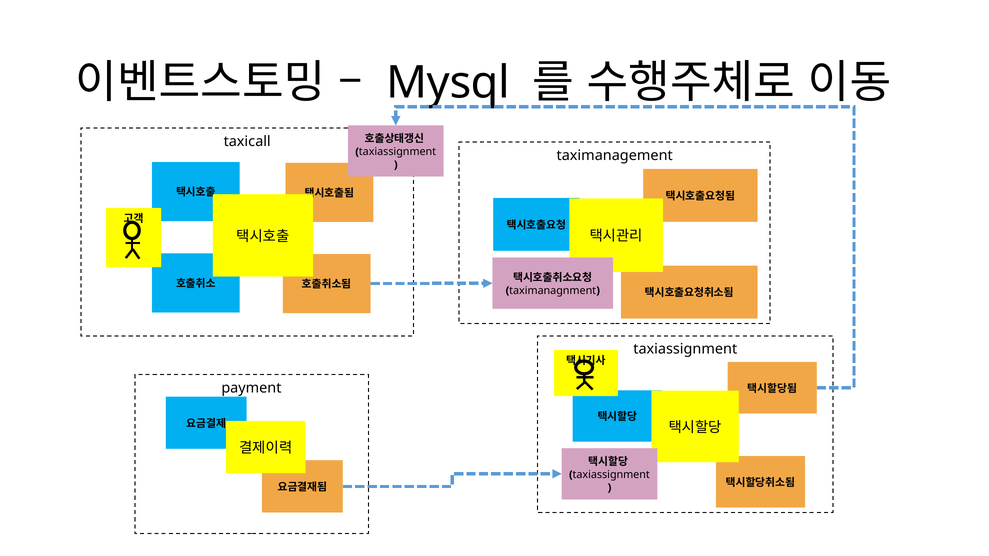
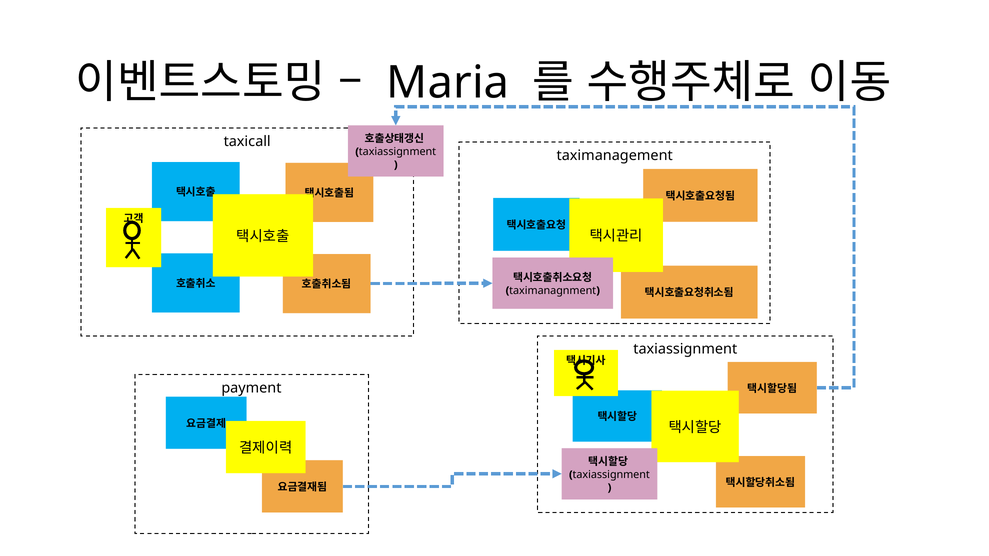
Mysql: Mysql -> Maria (448, 83)
